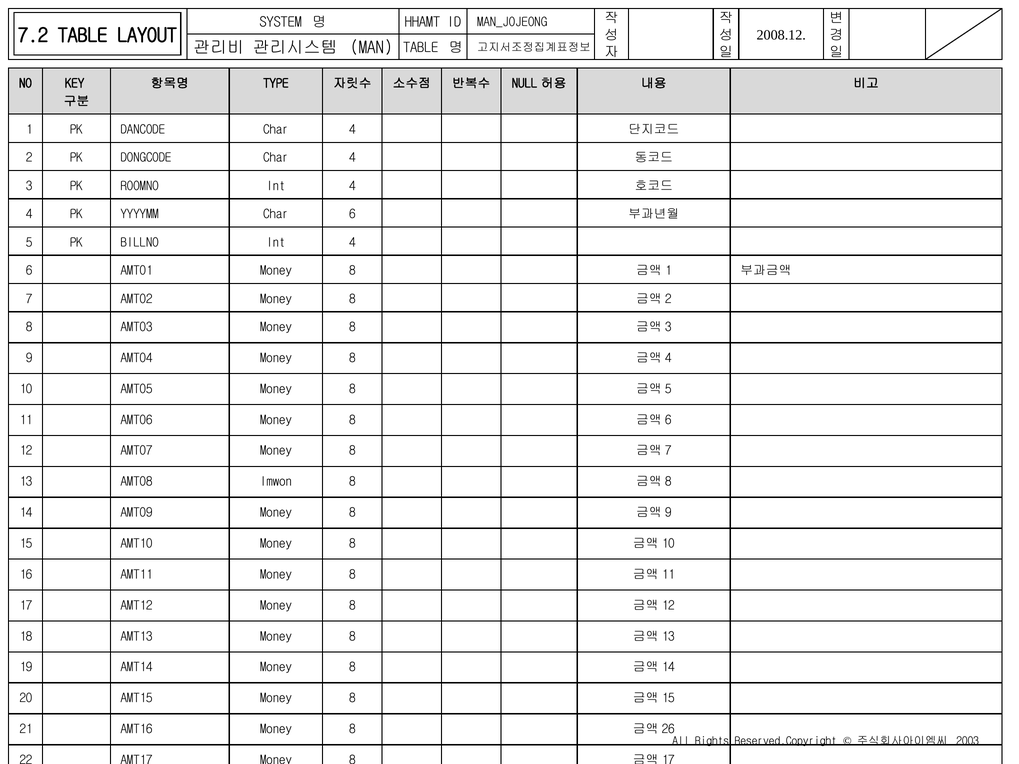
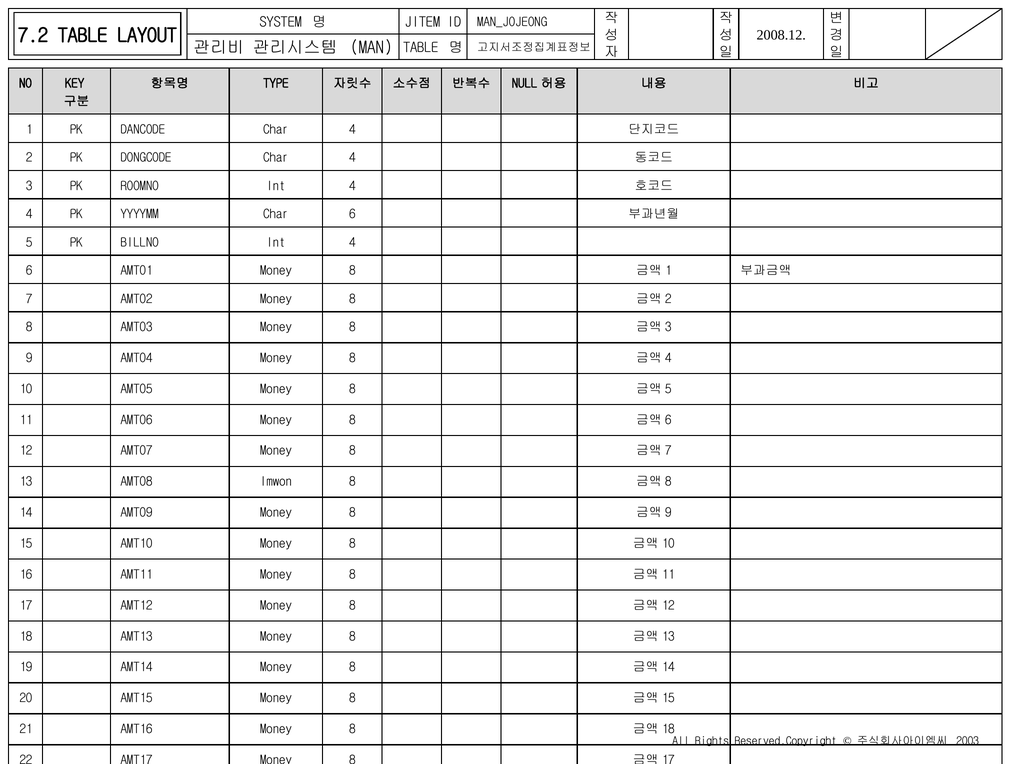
HHAMT: HHAMT -> JITEM (422, 22)
26: 26 -> 18 (668, 729)
